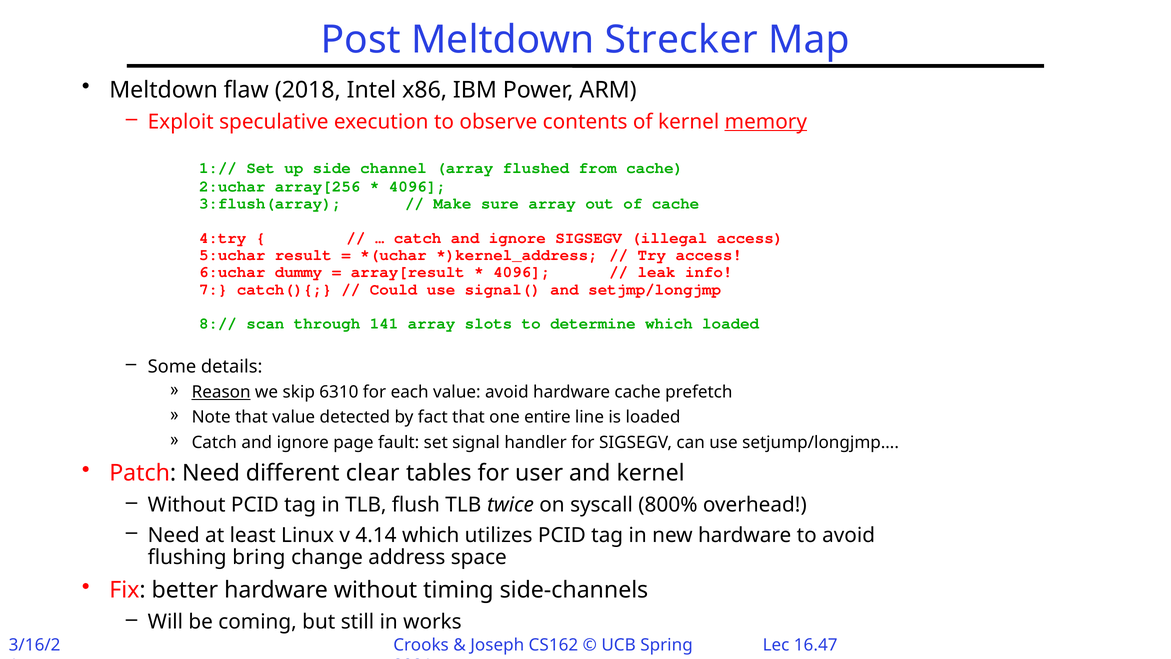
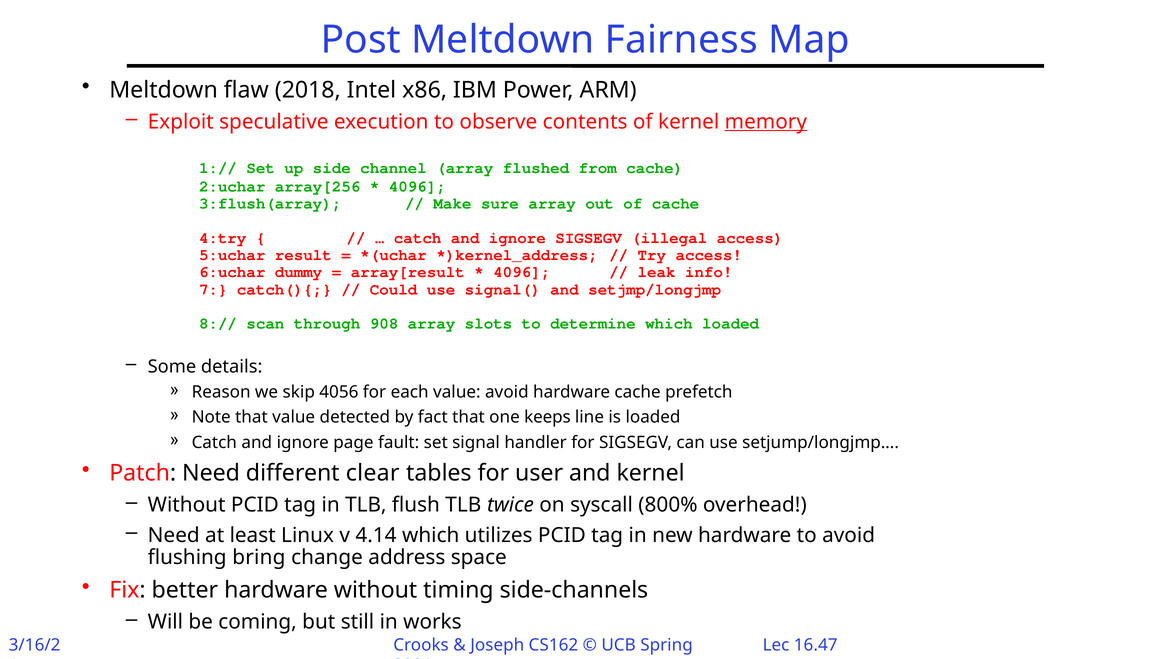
Strecker: Strecker -> Fairness (681, 40)
141: 141 -> 908 (384, 323)
Reason underline: present -> none (221, 392)
6310: 6310 -> 4056 (339, 392)
entire: entire -> keeps (547, 417)
